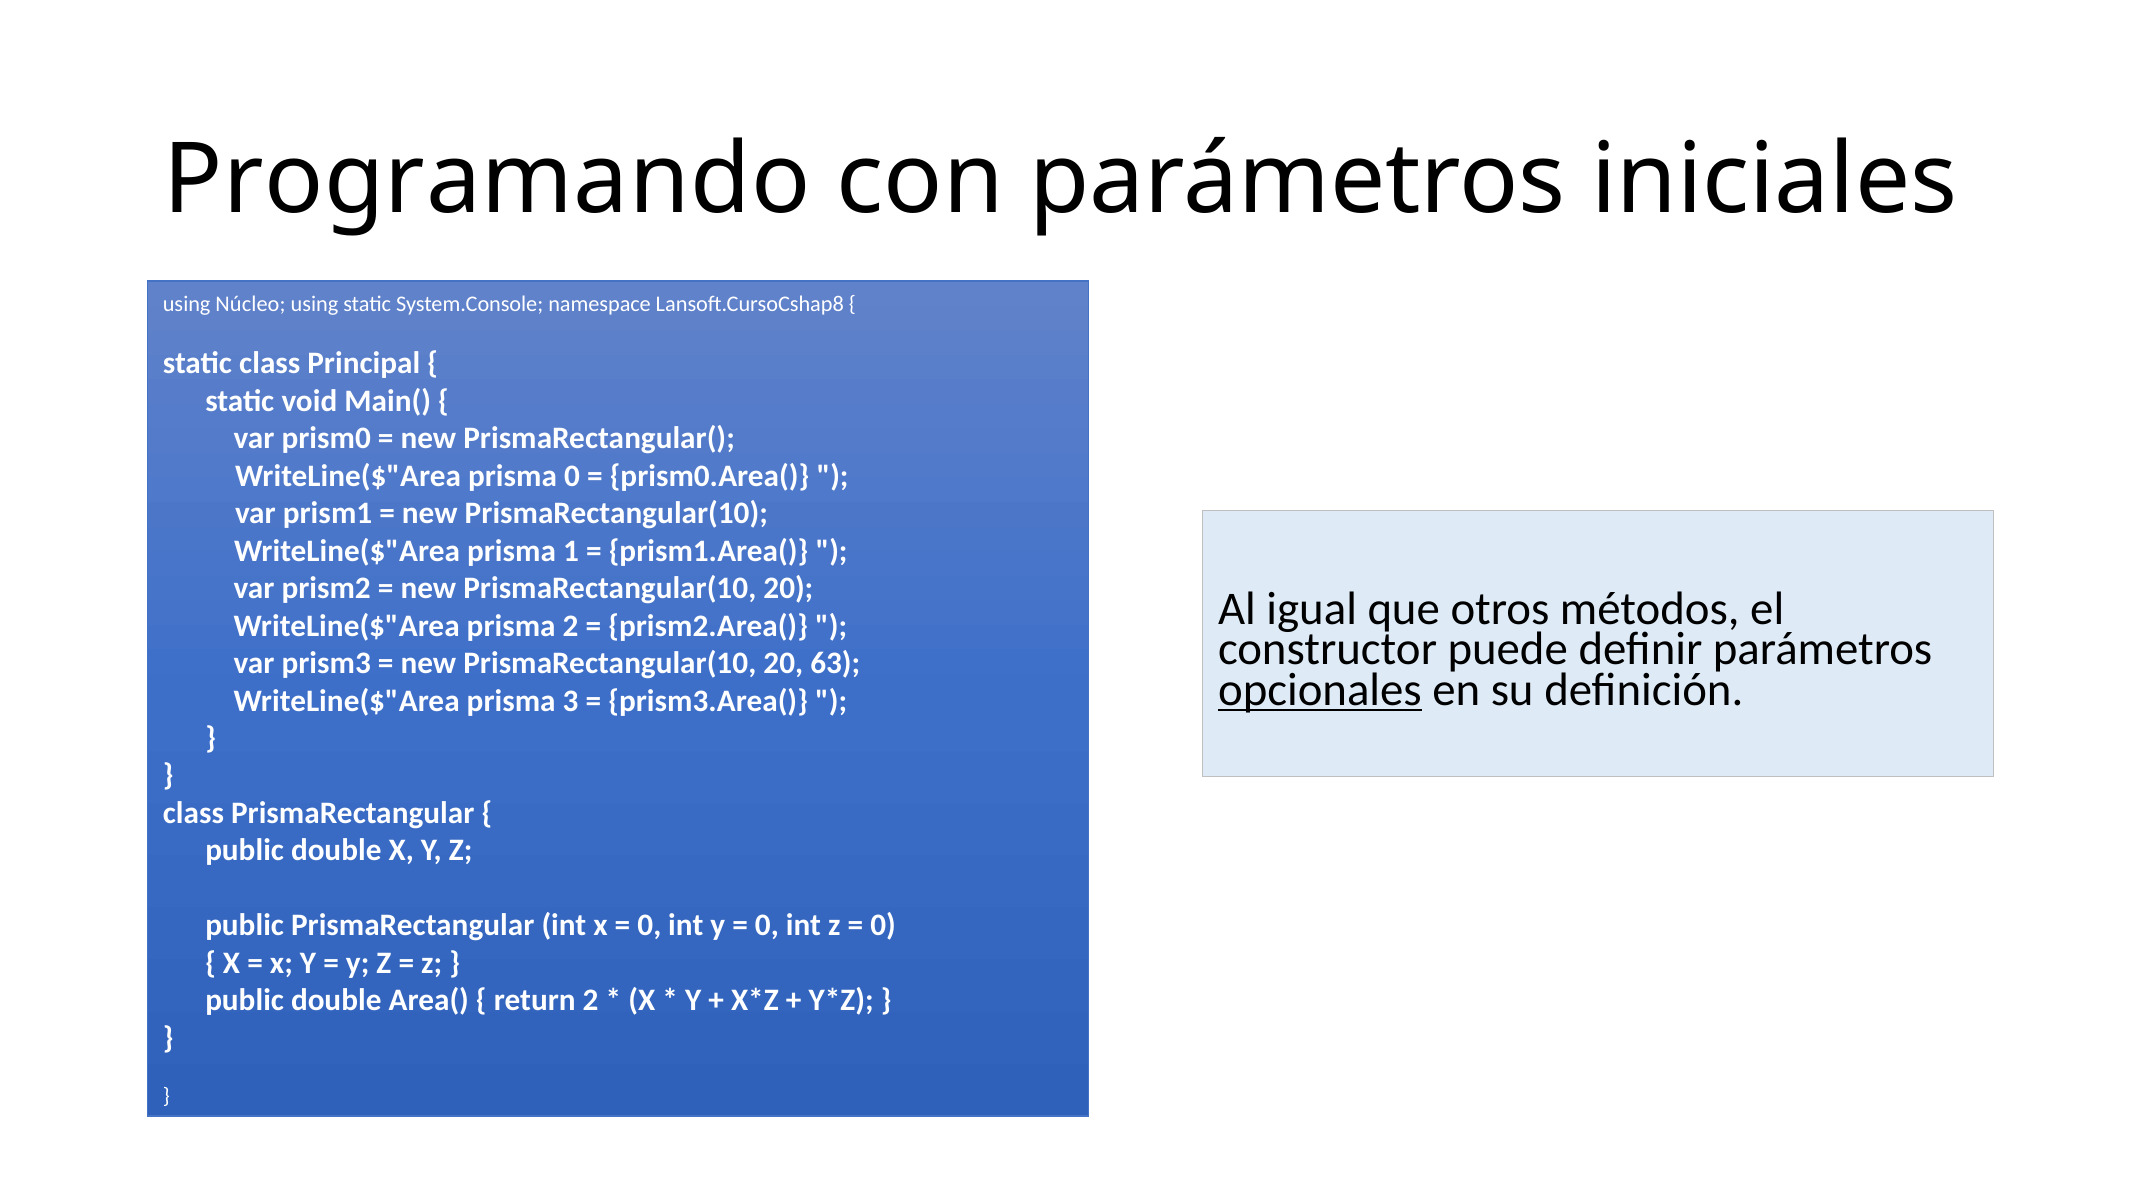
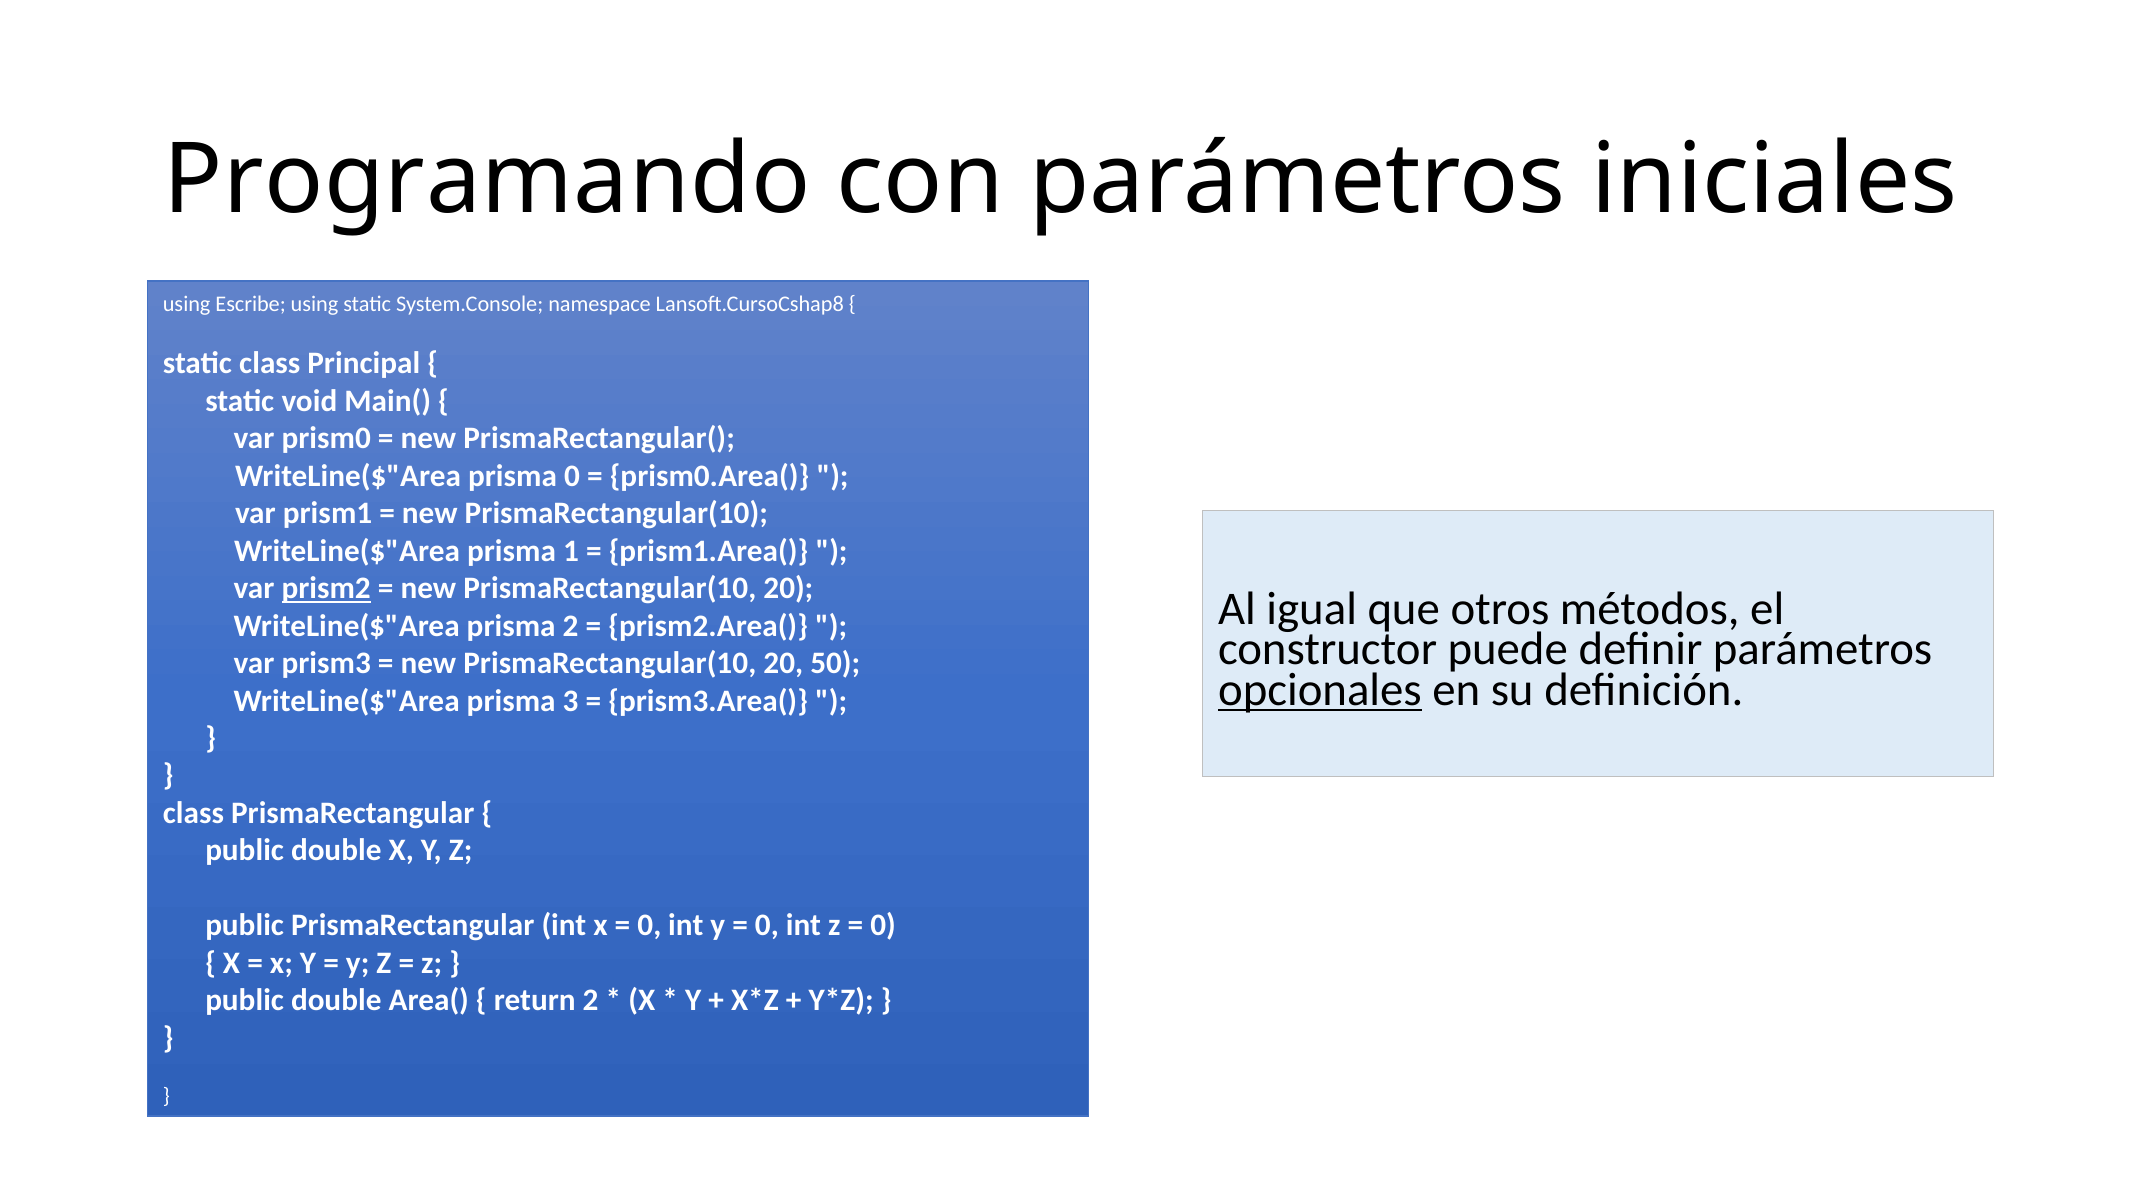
Núcleo: Núcleo -> Escribe (251, 304)
prism2 underline: none -> present (326, 588)
63: 63 -> 50 (835, 663)
